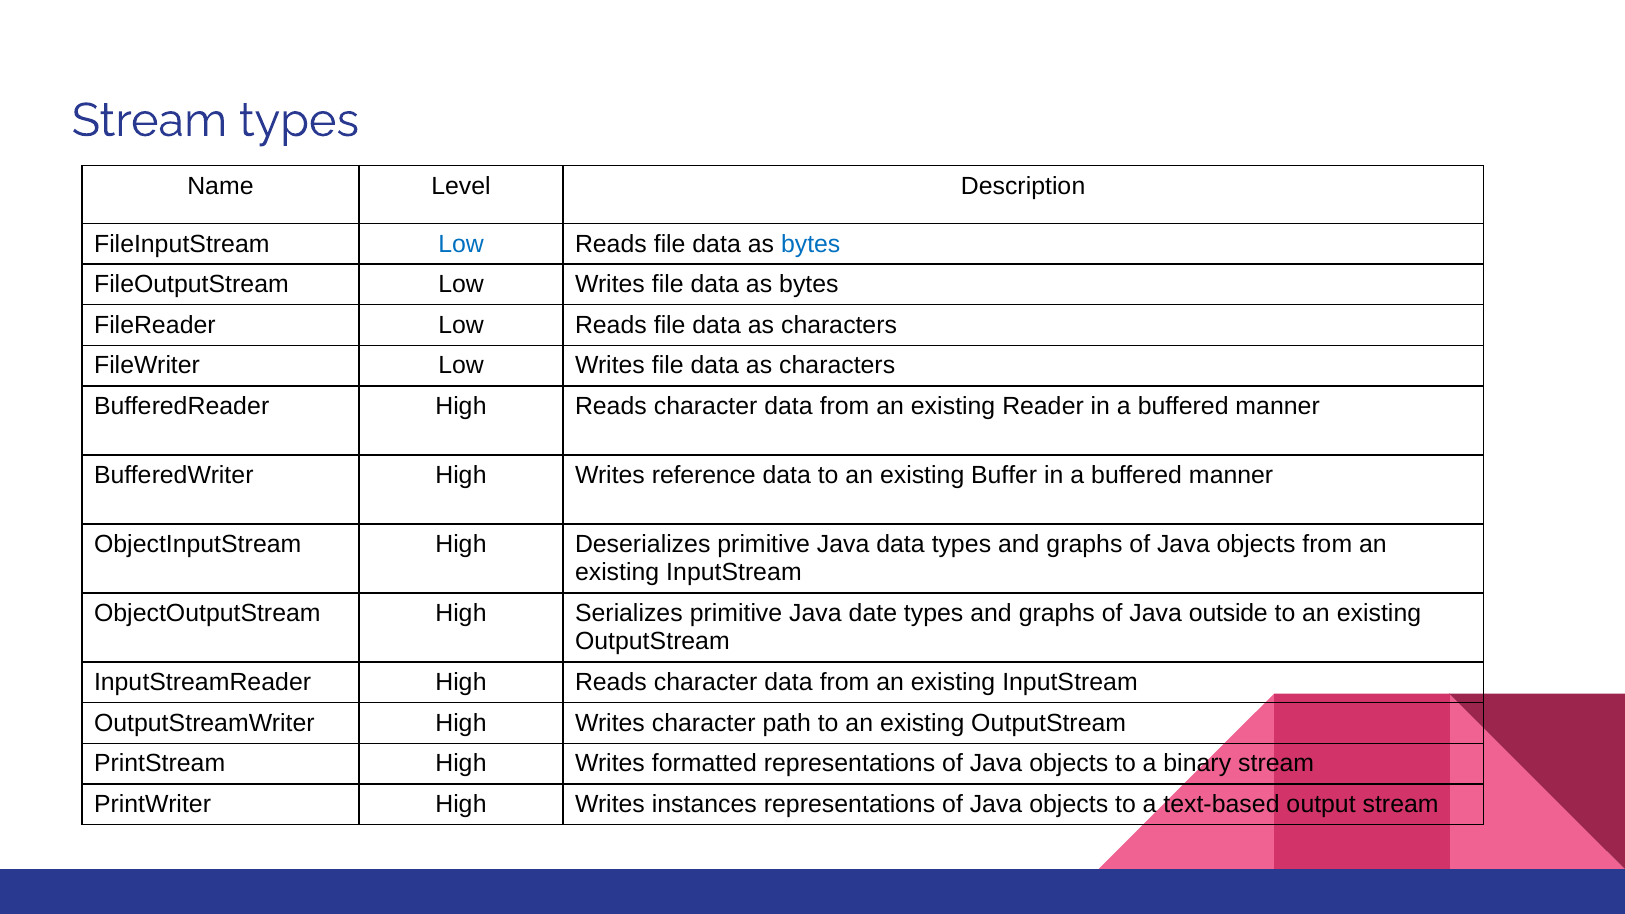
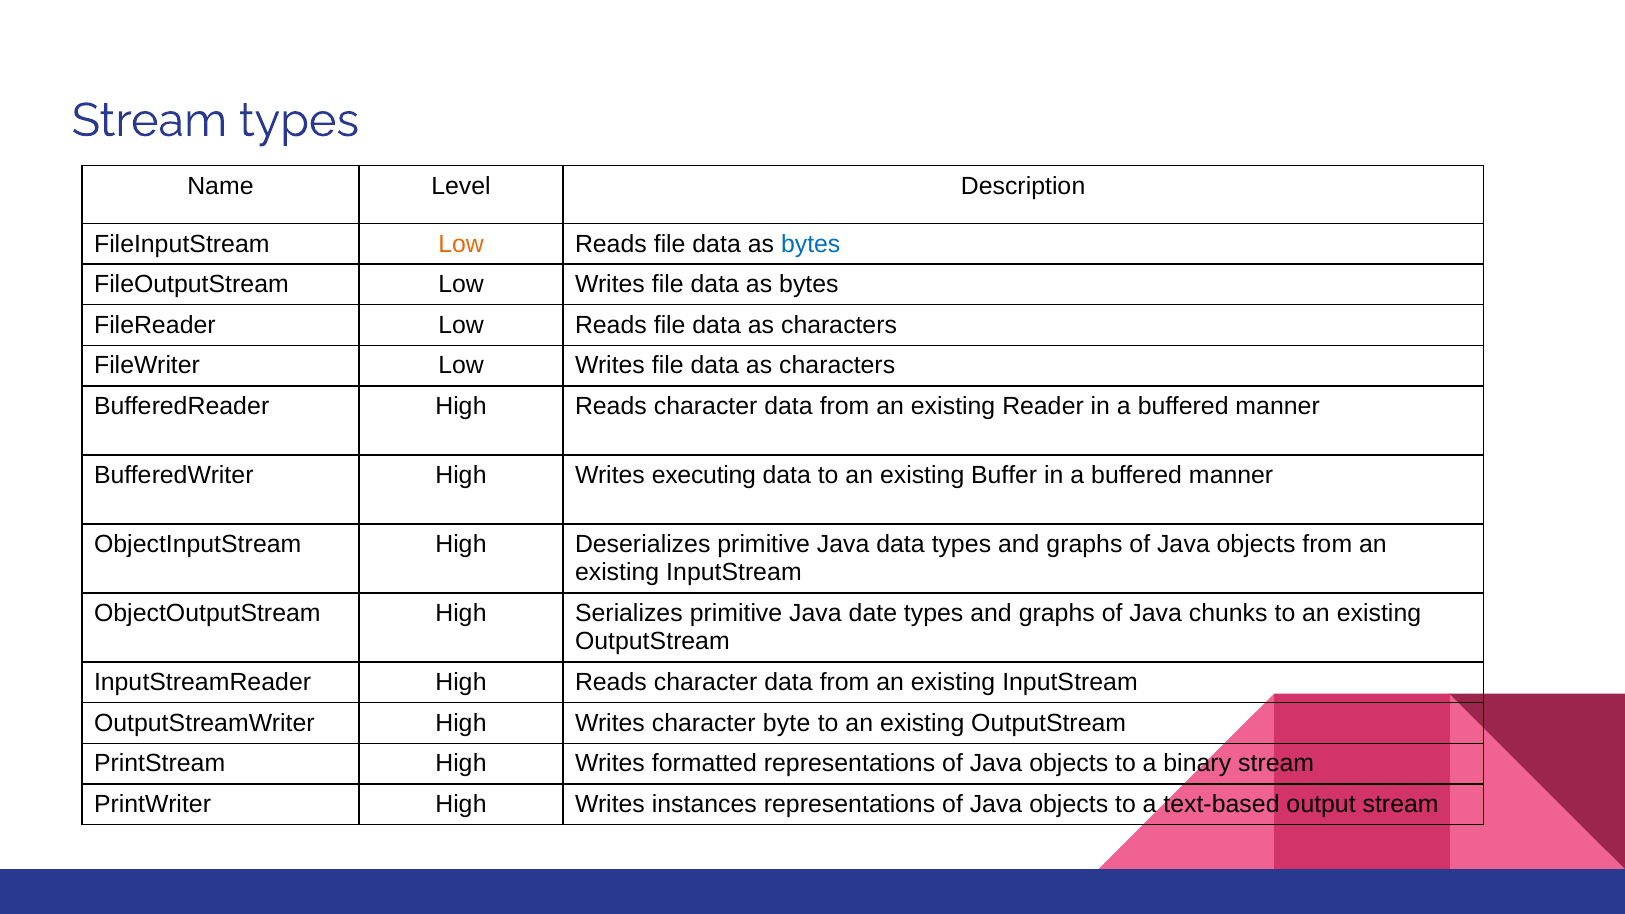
Low colour: blue -> orange (461, 244)
reference: reference -> executing (704, 475)
outside: outside -> chunks (1228, 613)
path: path -> byte (787, 723)
